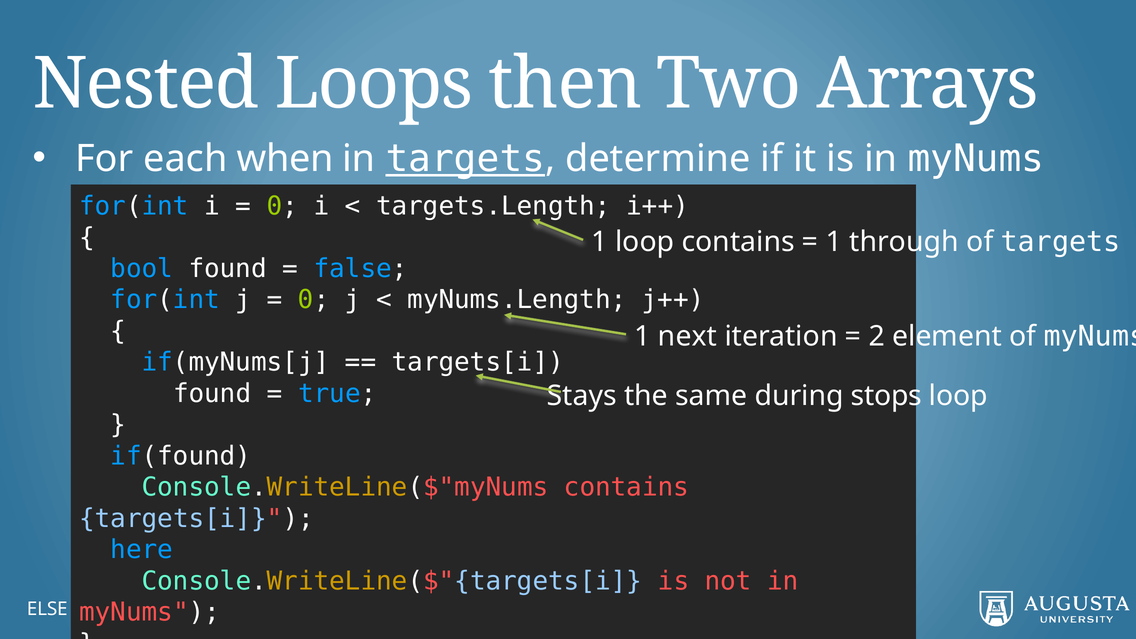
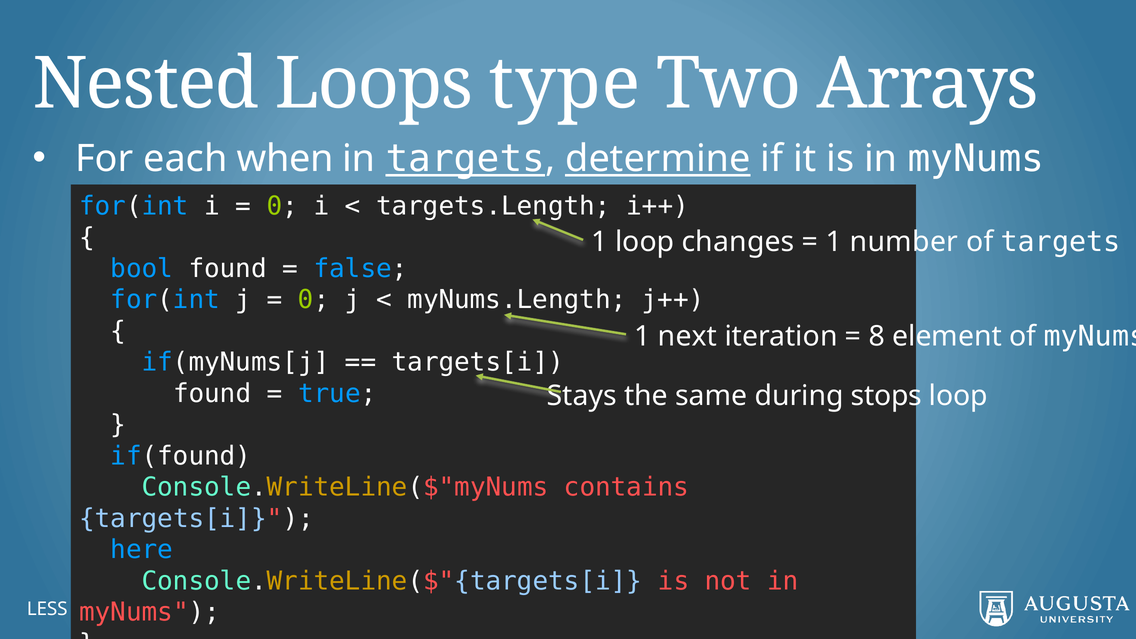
then: then -> type (565, 84)
determine underline: none -> present (658, 159)
loop contains: contains -> changes (738, 242)
through: through -> number (904, 242)
2: 2 -> 8 (877, 336)
ELSE: ELSE -> LESS (47, 609)
